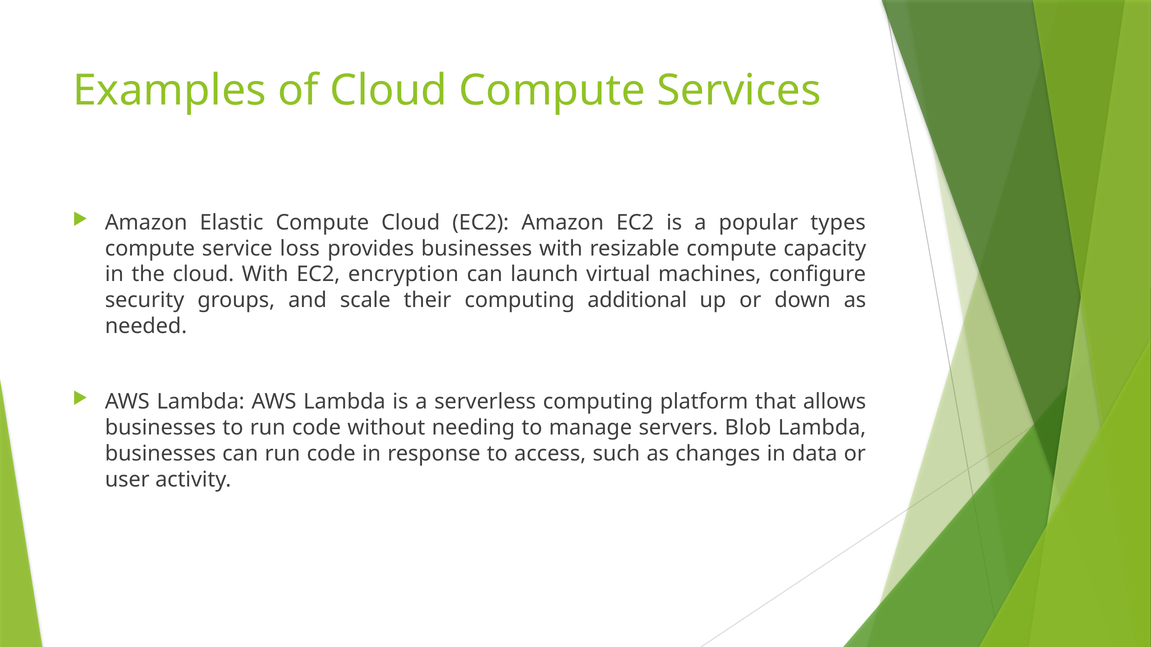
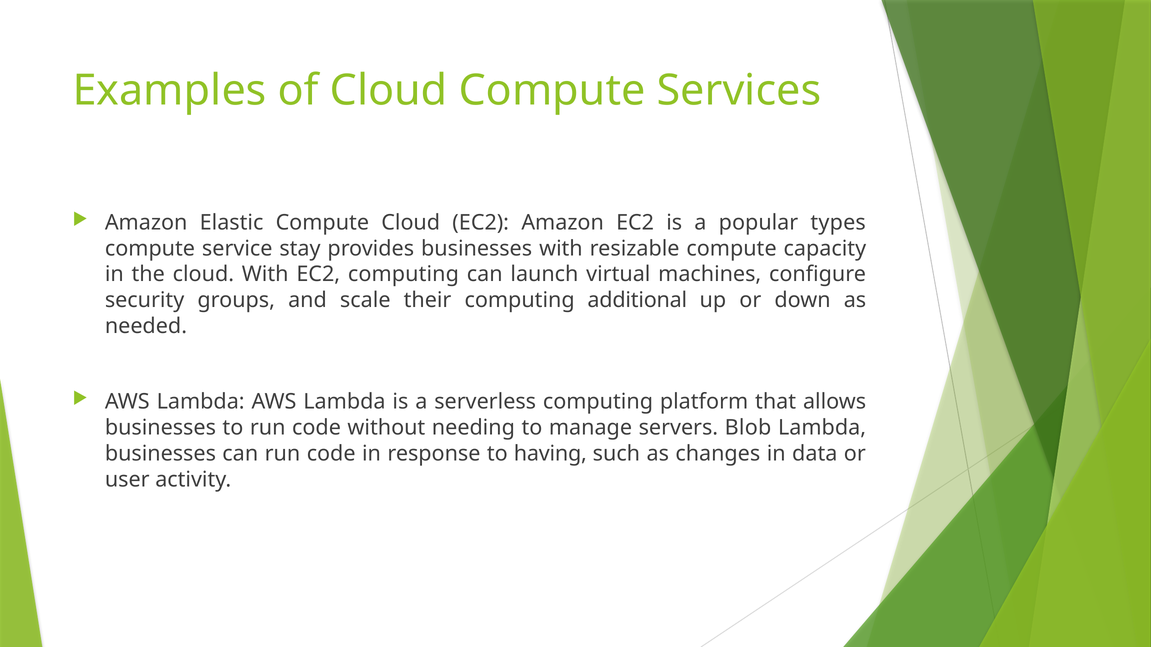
loss: loss -> stay (300, 249)
EC2 encryption: encryption -> computing (403, 275)
access: access -> having (550, 454)
